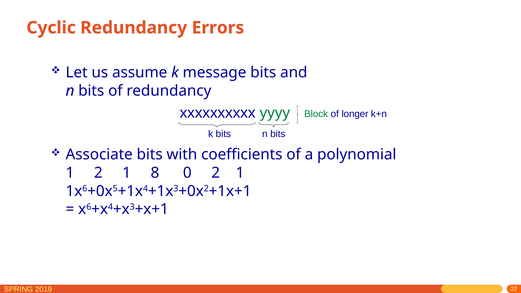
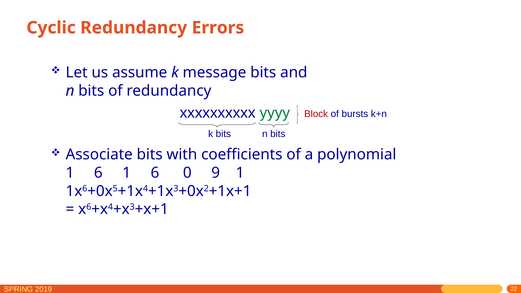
Block colour: green -> red (316, 114)
longer: longer -> bursts (355, 114)
2: 2 -> 6 (98, 173)
8: 8 -> 6 (155, 173)
0 2: 2 -> 9 (216, 173)
